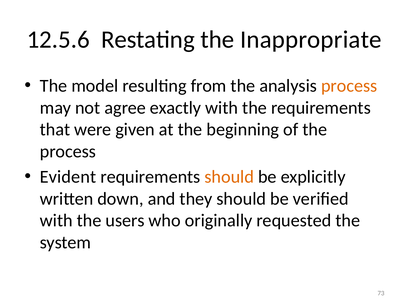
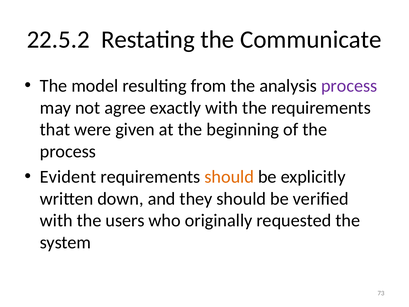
12.5.6: 12.5.6 -> 22.5.2 (58, 40)
Inappropriate: Inappropriate -> Communicate (311, 40)
process colour: orange -> purple (349, 86)
